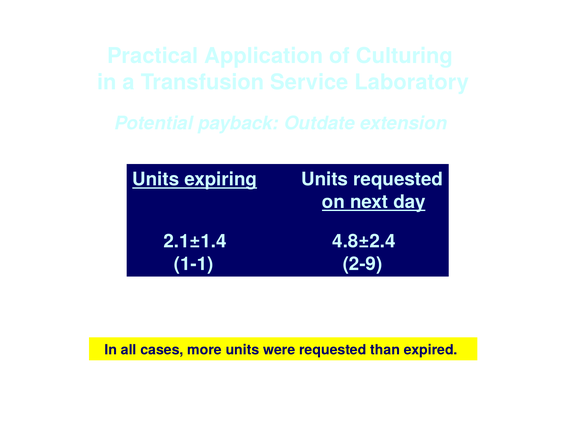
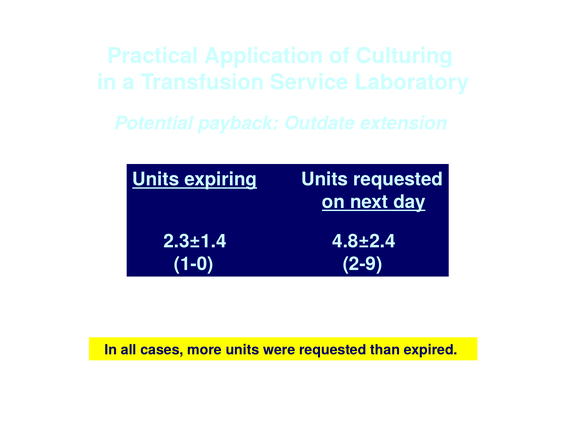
2.1±1.4: 2.1±1.4 -> 2.3±1.4 (195, 241)
1-1: 1-1 -> 1-0 (194, 264)
